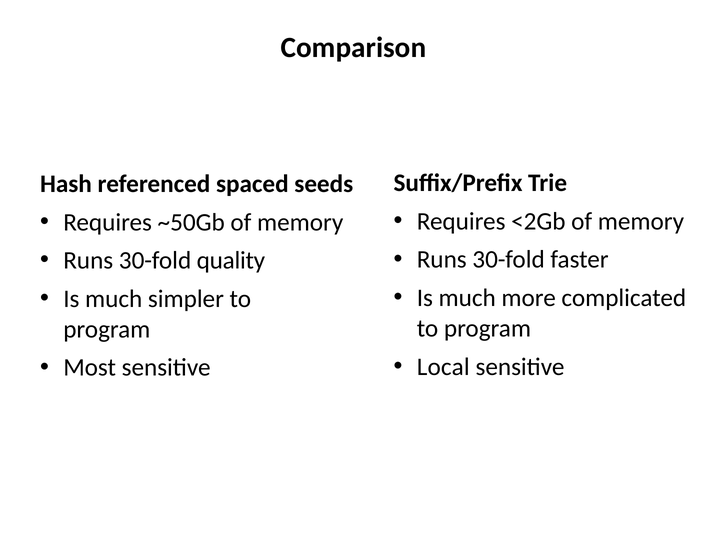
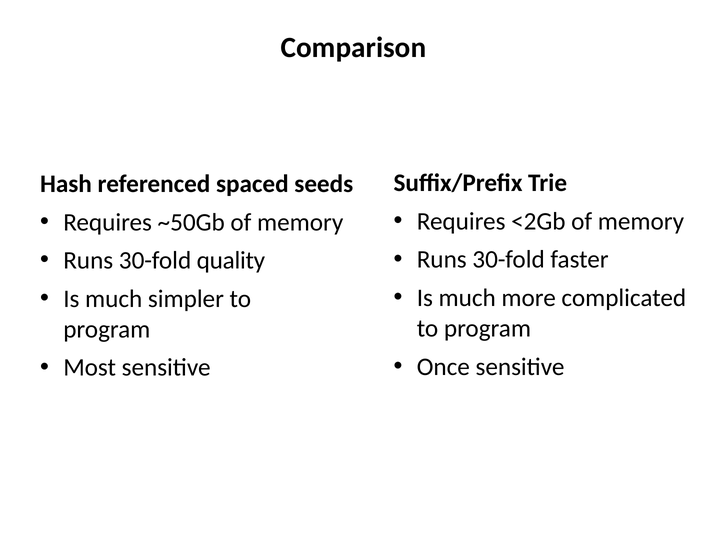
Local: Local -> Once (443, 366)
